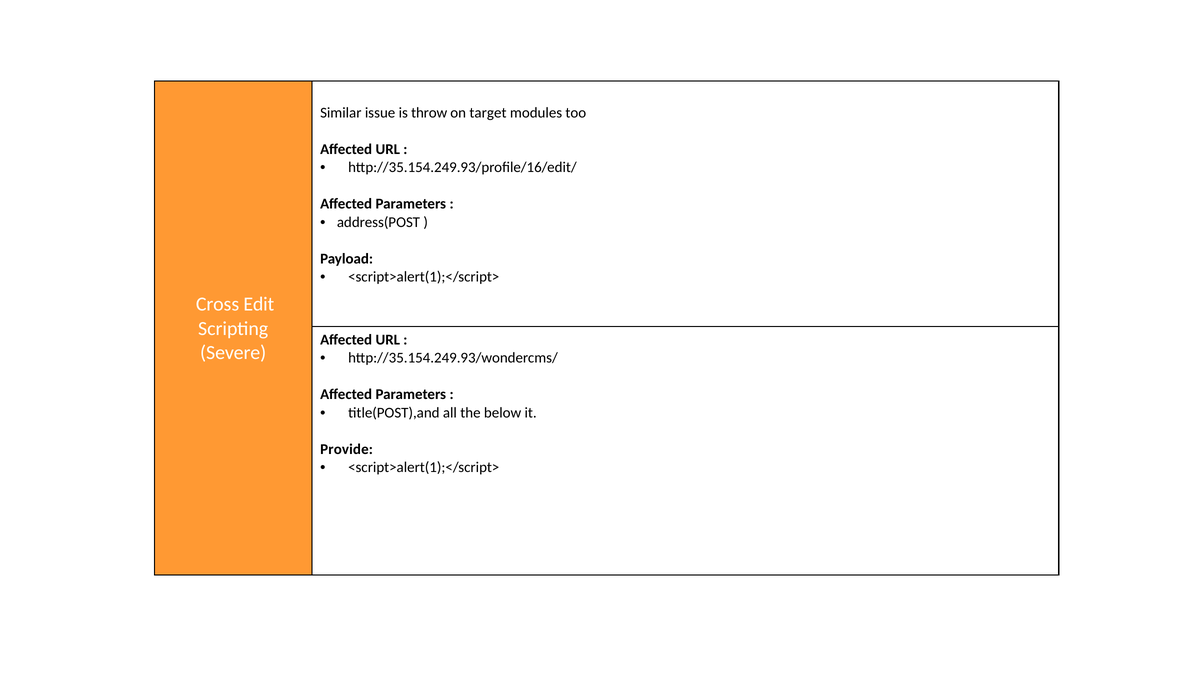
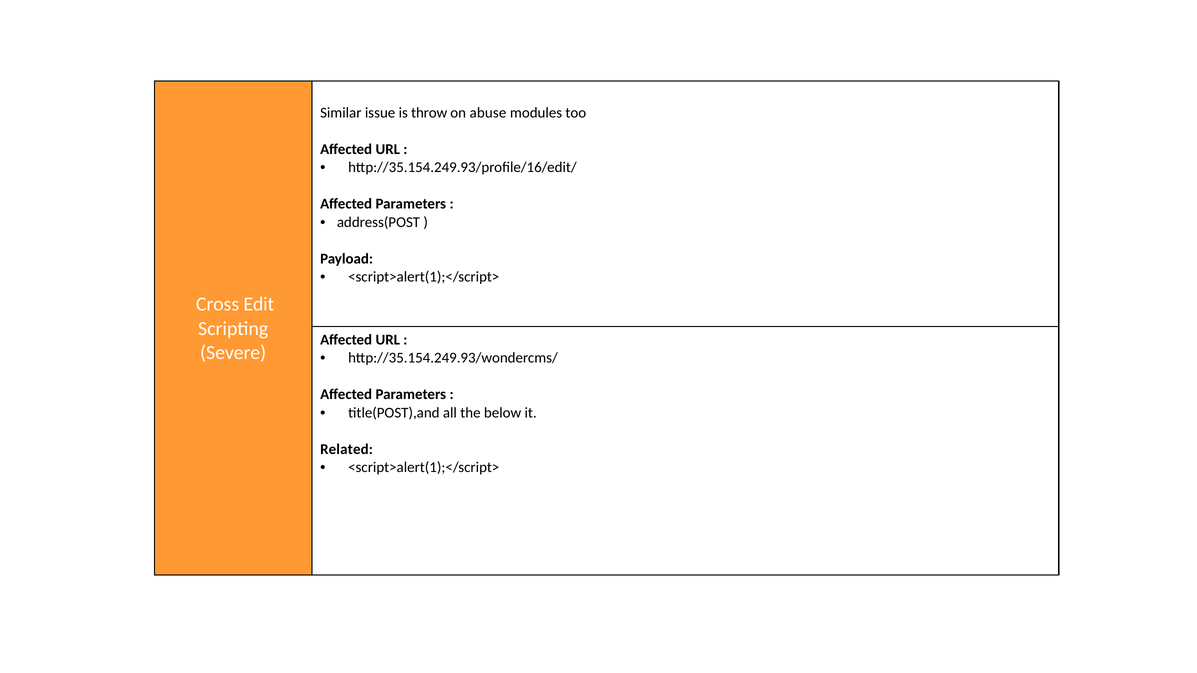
target: target -> abuse (488, 113)
Provide: Provide -> Related (347, 449)
